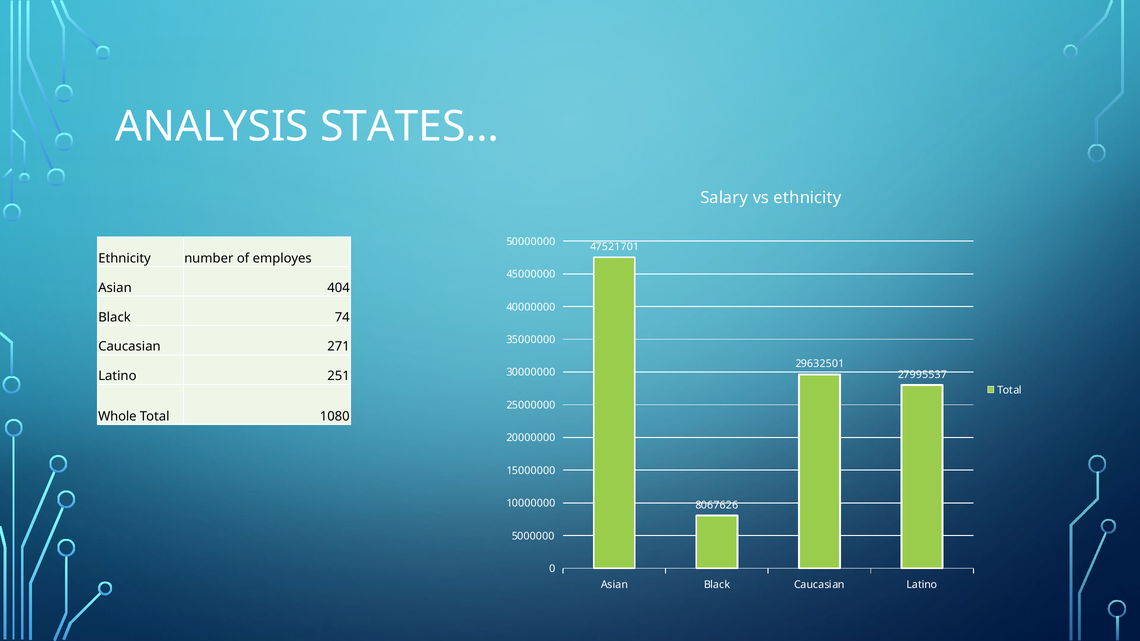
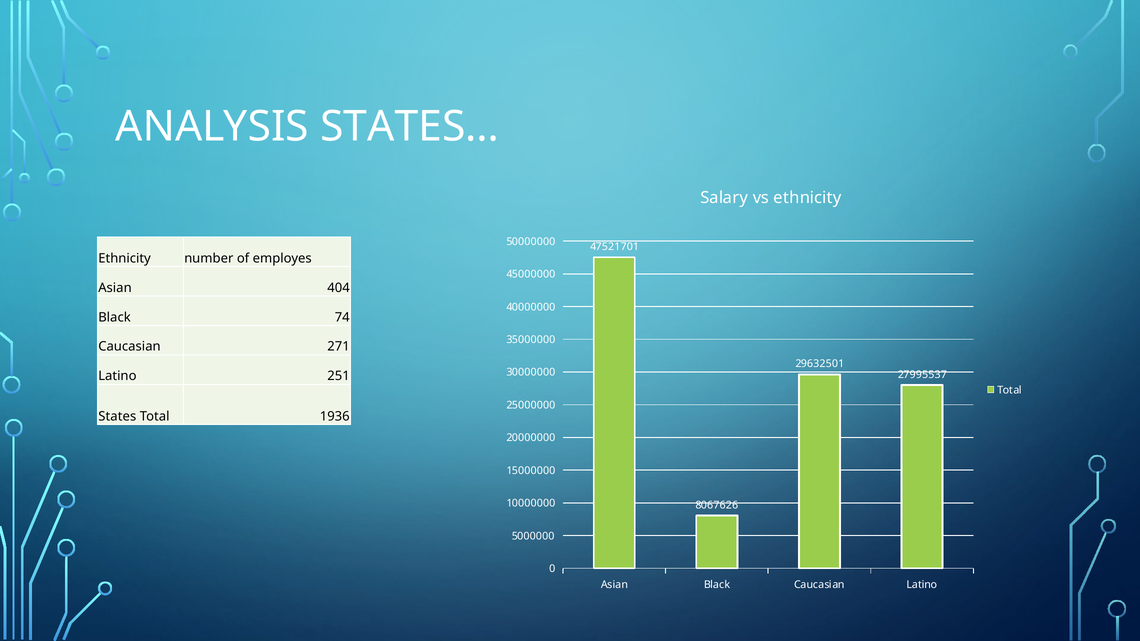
Whole: Whole -> States (117, 417)
1080: 1080 -> 1936 (335, 417)
